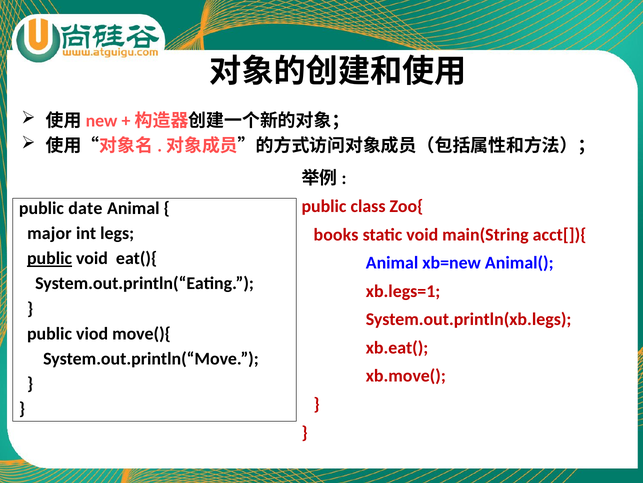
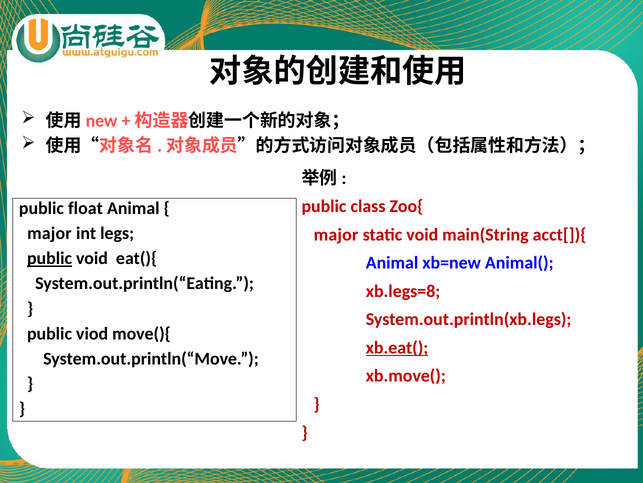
date: date -> float (85, 208)
books: books -> major (336, 234)
xb.legs=1: xb.legs=1 -> xb.legs=8 (403, 291)
xb.eat( underline: none -> present (397, 347)
